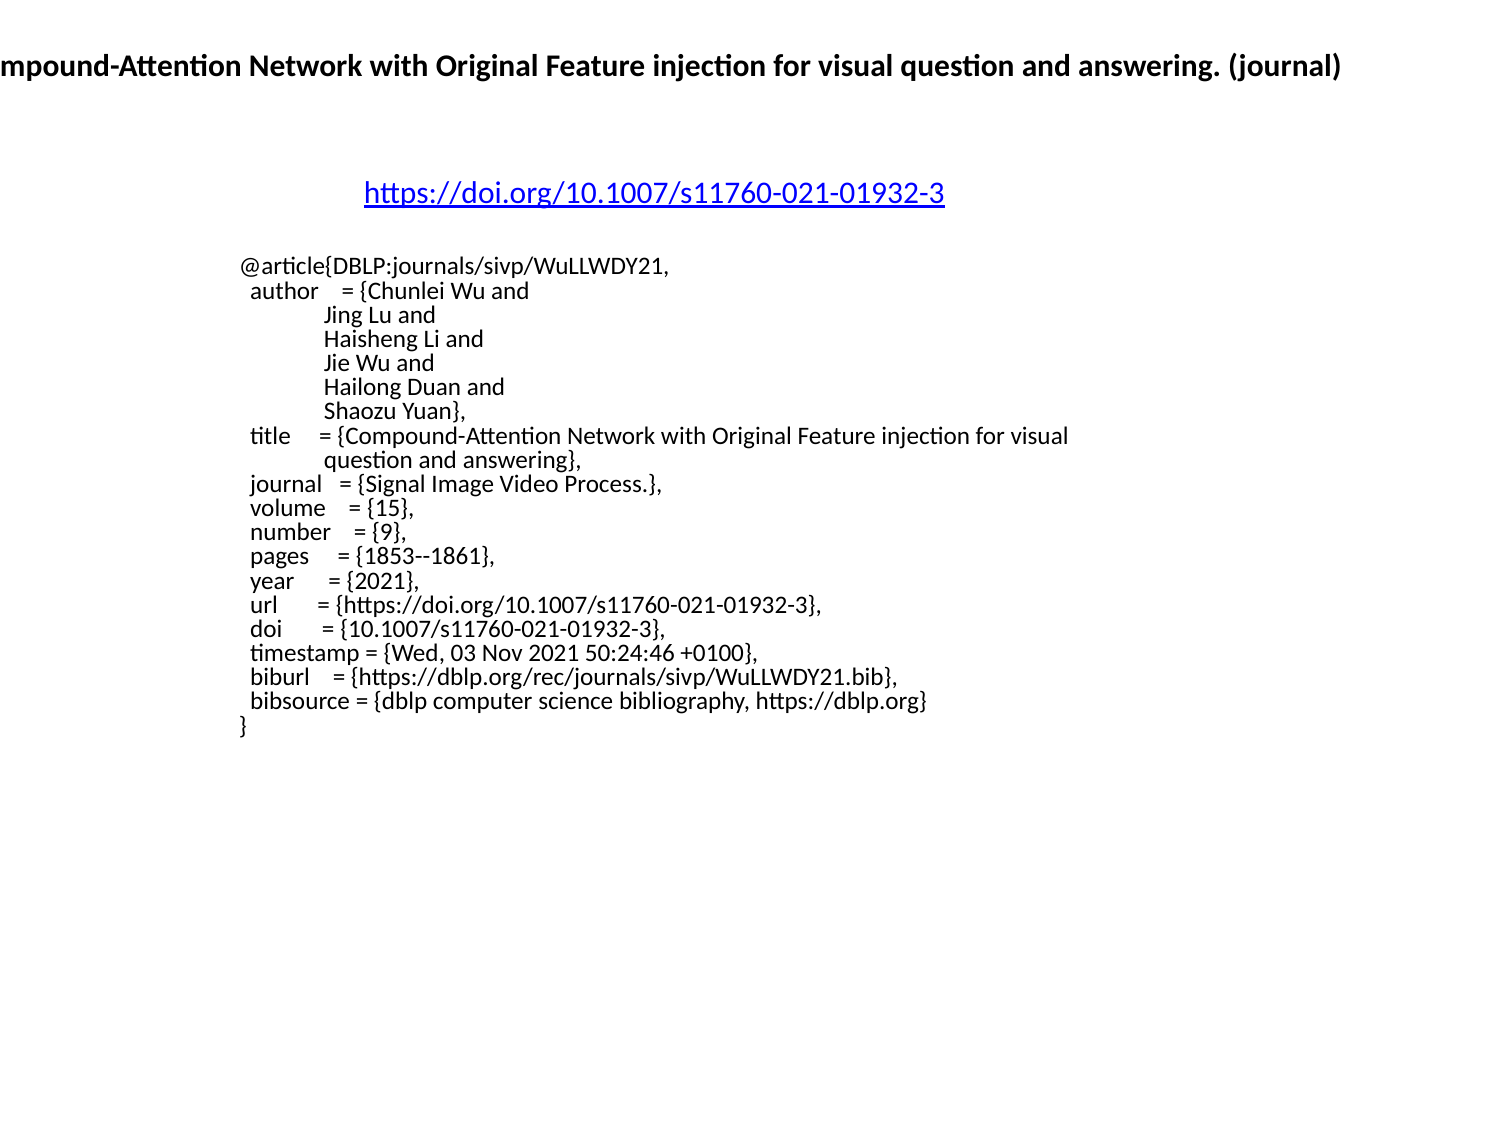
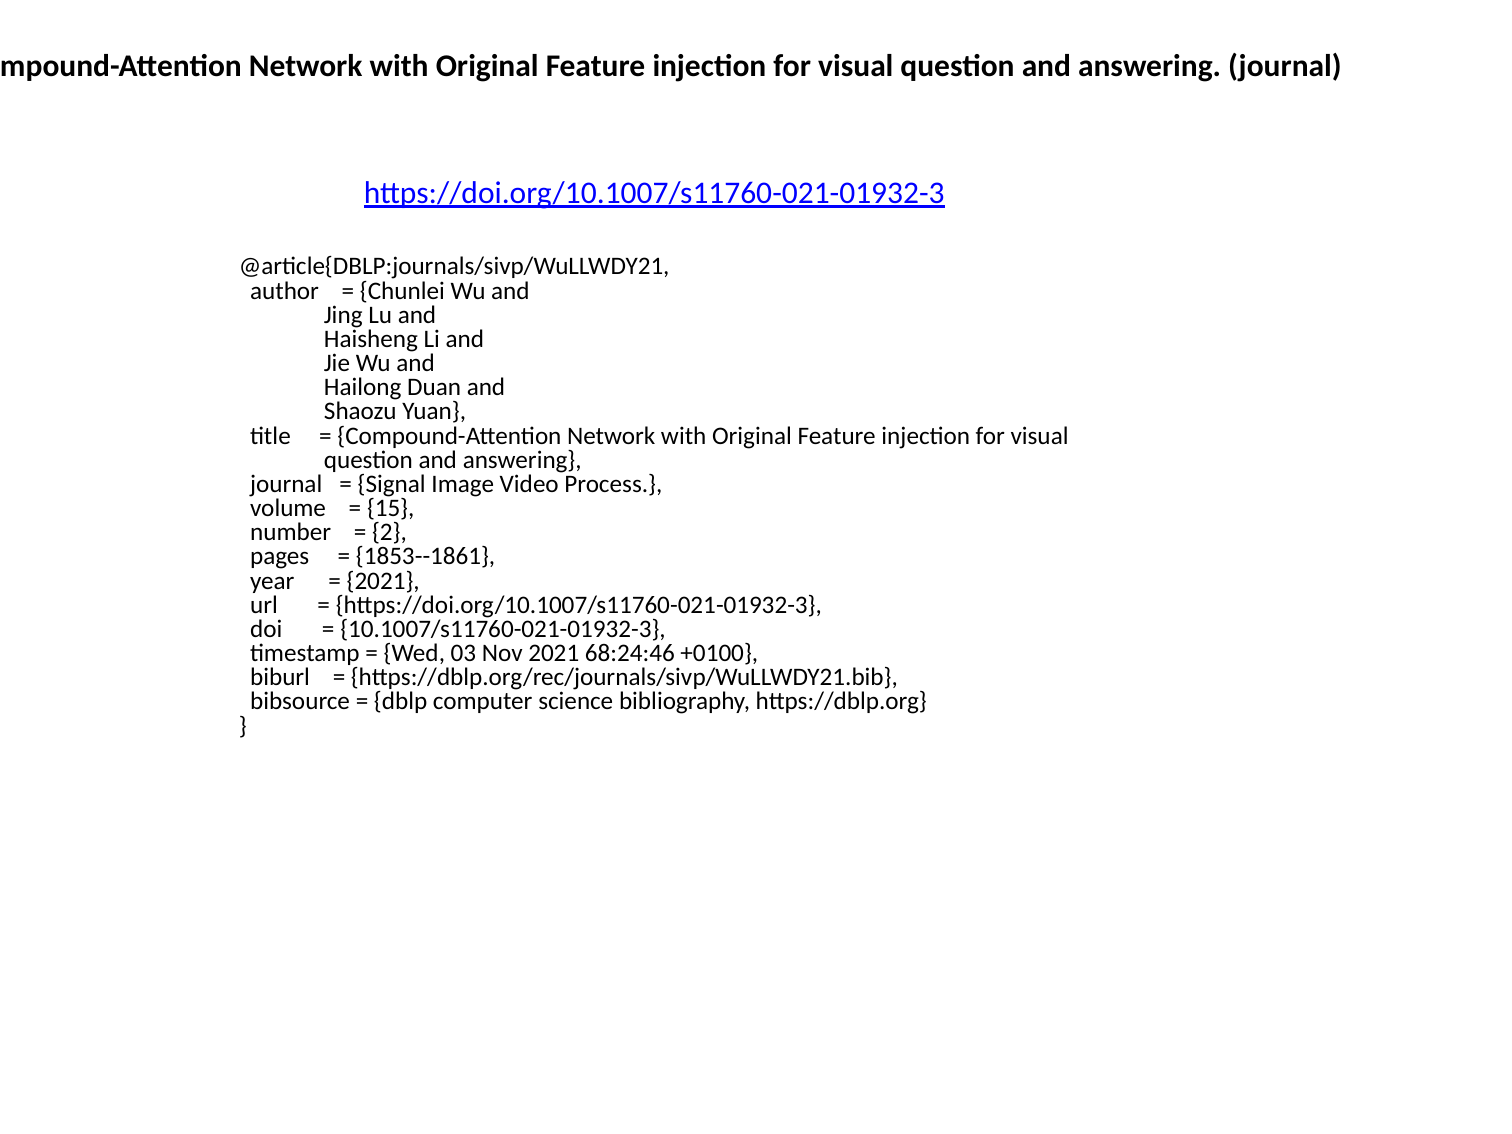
9: 9 -> 2 (389, 532)
50:24:46: 50:24:46 -> 68:24:46 (630, 653)
